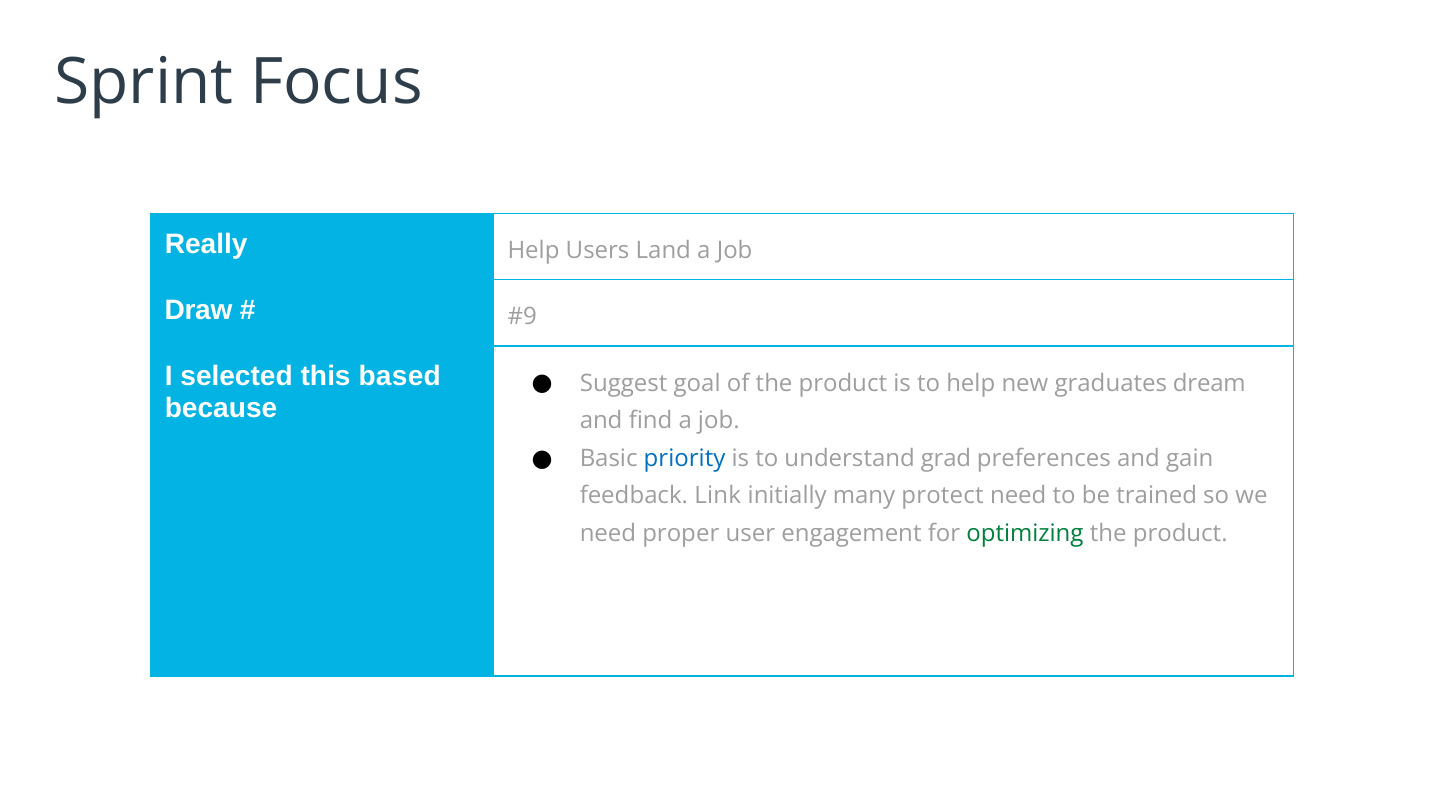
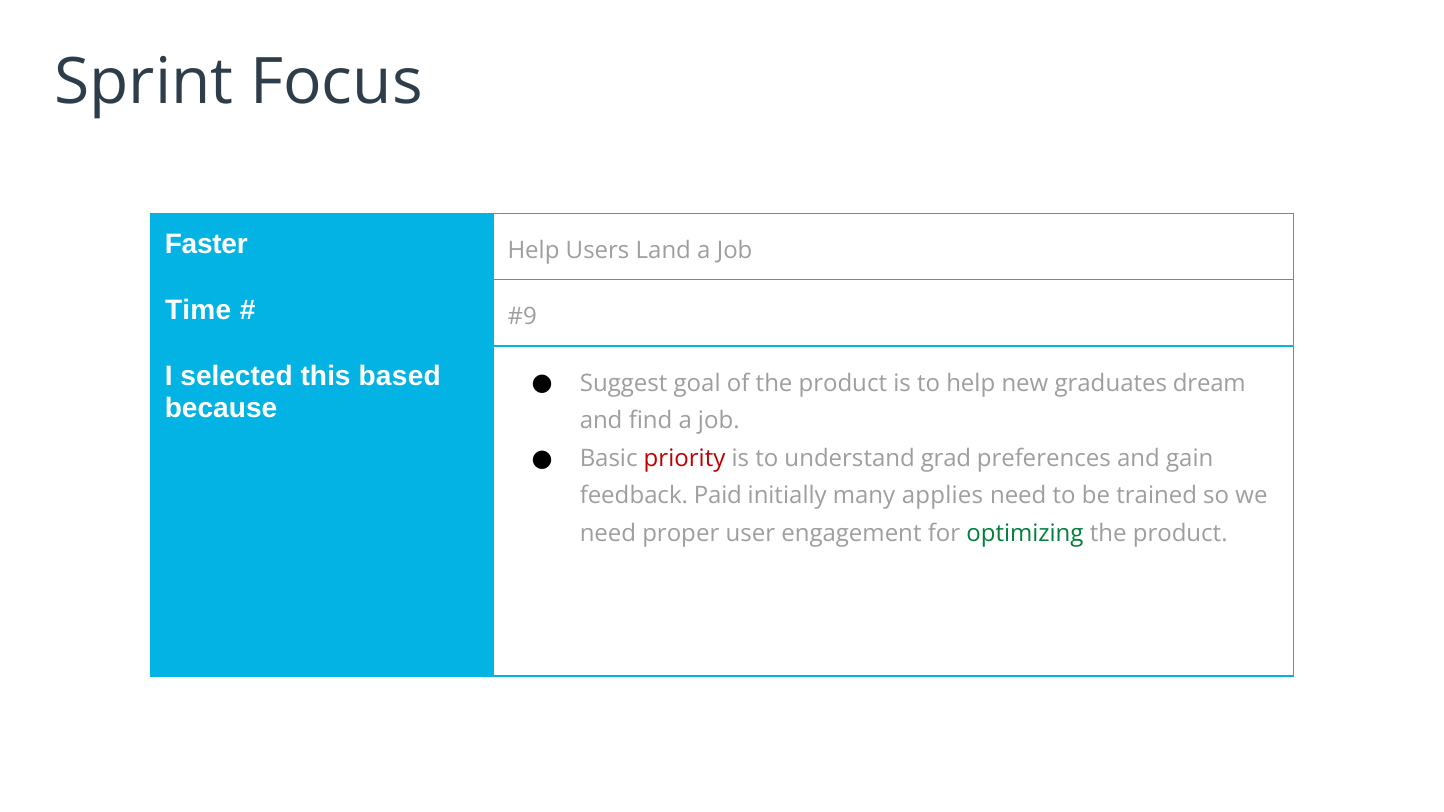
Really: Really -> Faster (206, 244)
Draw: Draw -> Time (198, 310)
priority colour: blue -> red (685, 459)
Link: Link -> Paid (718, 496)
protect: protect -> applies (942, 496)
